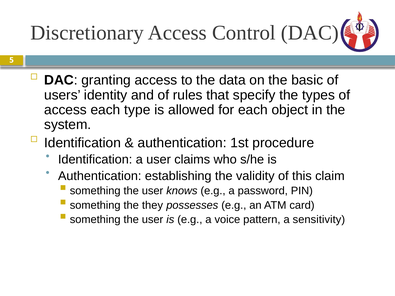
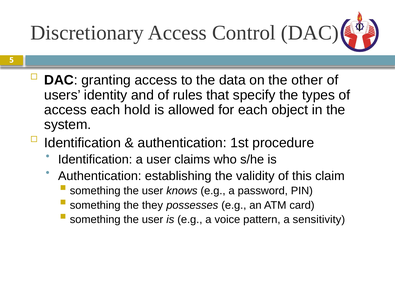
basic: basic -> other (307, 80)
type: type -> hold (137, 110)
